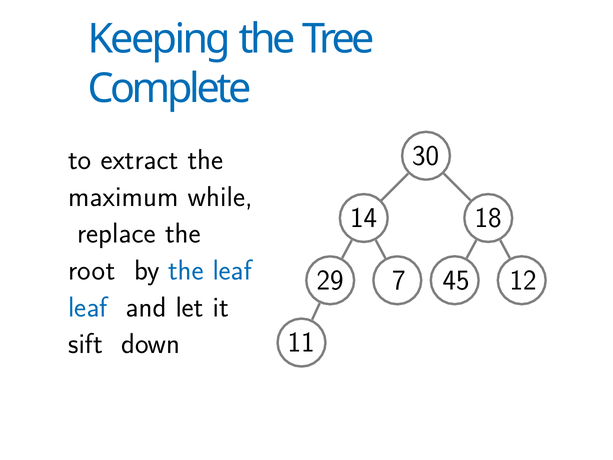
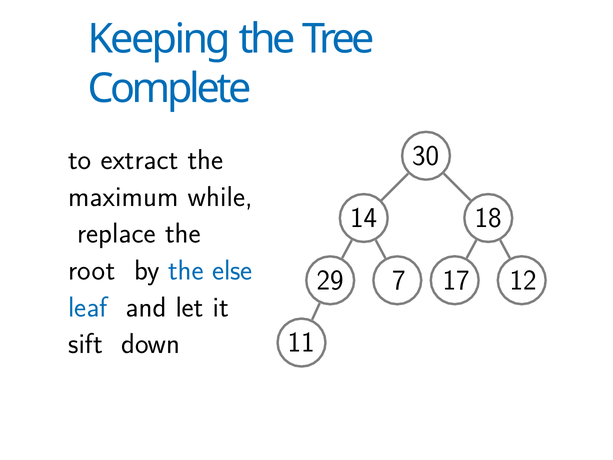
the leaf: leaf -> else (232, 270)
45: 45 -> 17 (456, 280)
